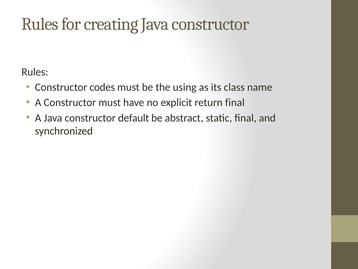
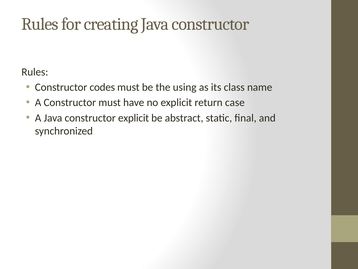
return final: final -> case (235, 102)
constructor default: default -> explicit (134, 118)
